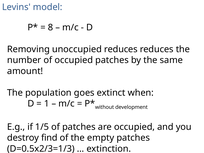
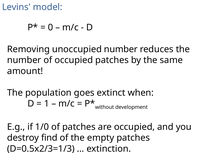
8: 8 -> 0 (50, 27)
unoccupied reduces: reduces -> number (121, 49)
1/5: 1/5 -> 1/0 (42, 127)
